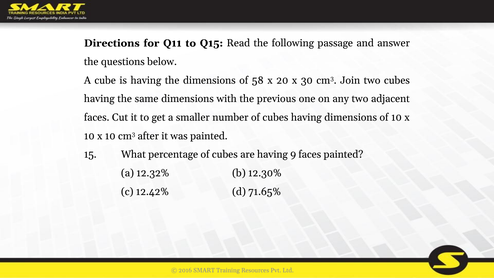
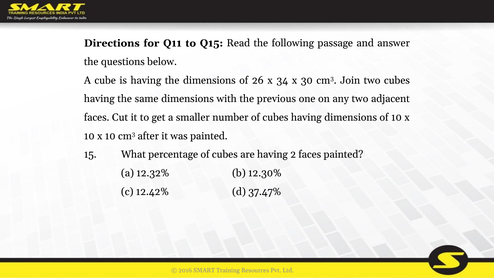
58: 58 -> 26 (258, 80)
20: 20 -> 34 (282, 80)
9: 9 -> 2 (293, 154)
71.65%: 71.65% -> 37.47% (265, 192)
